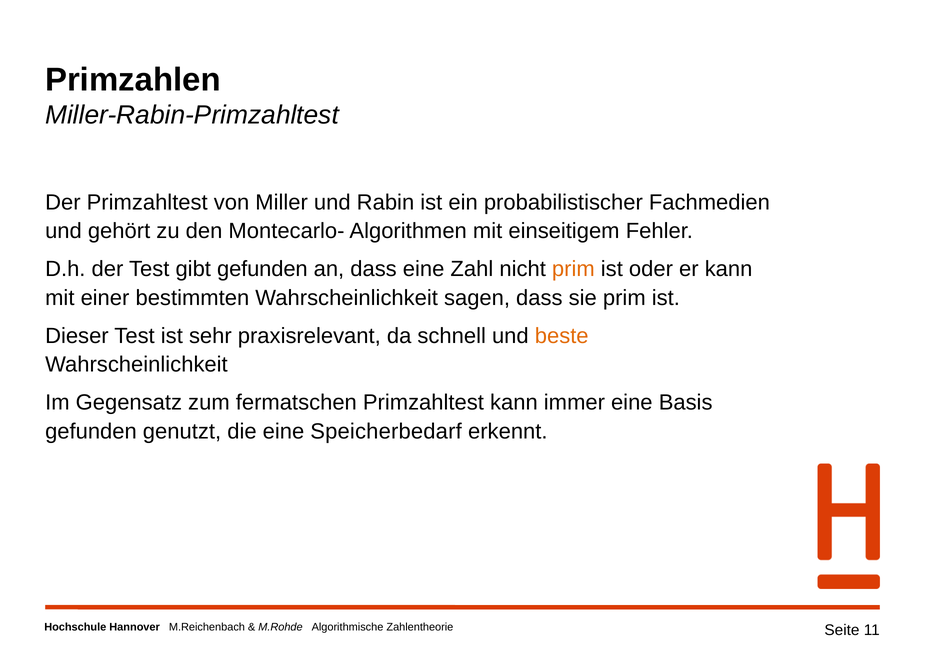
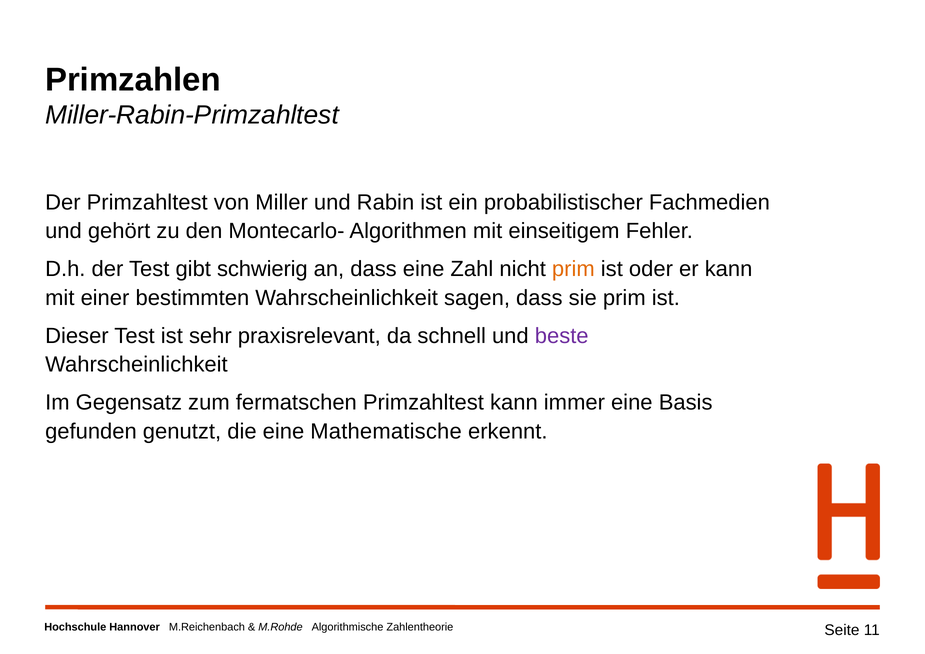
gibt gefunden: gefunden -> schwierig (262, 269)
beste colour: orange -> purple (562, 336)
Speicherbedarf: Speicherbedarf -> Mathematische (386, 432)
